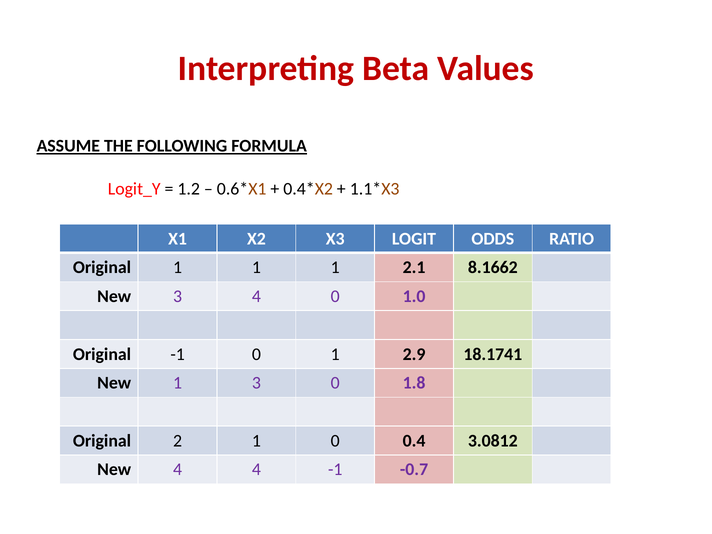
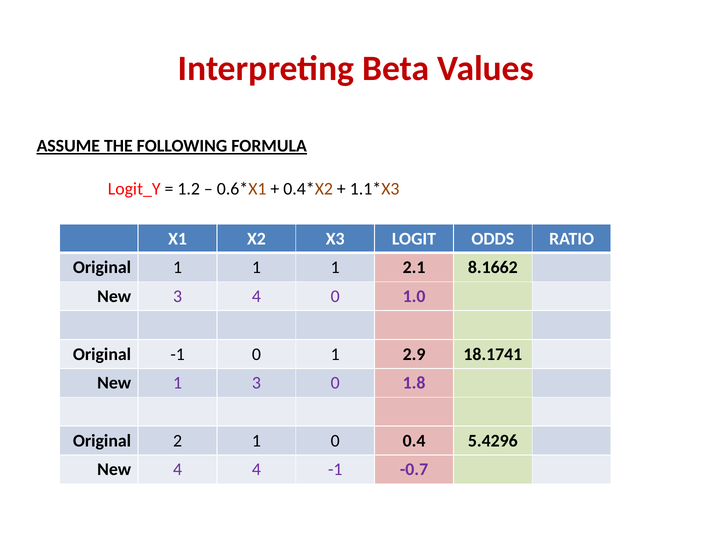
3.0812: 3.0812 -> 5.4296 (493, 441)
